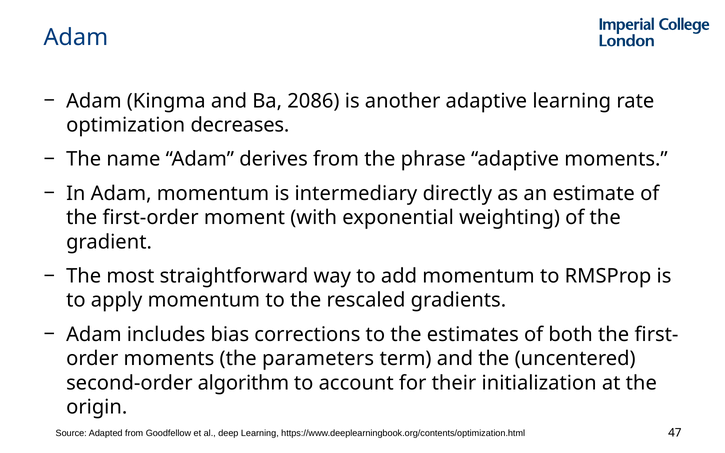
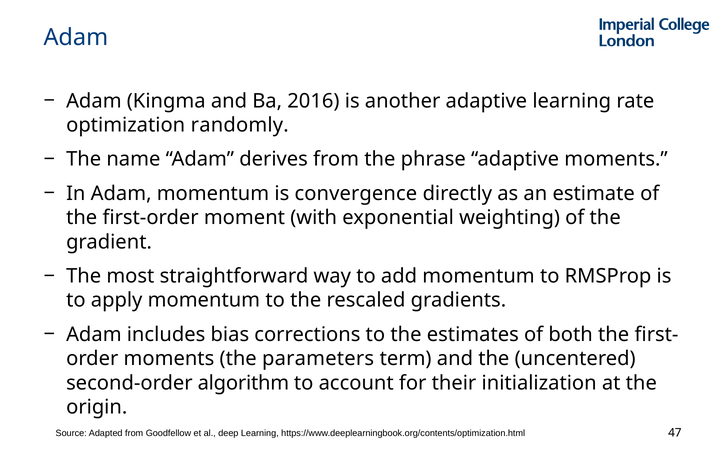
2086: 2086 -> 2016 (313, 101)
decreases: decreases -> randomly (240, 125)
intermediary: intermediary -> convergence (356, 194)
